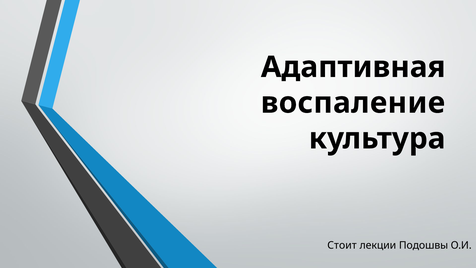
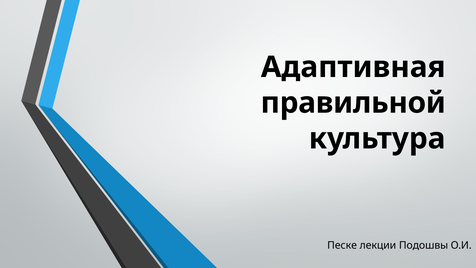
воспаление: воспаление -> правильной (353, 103)
Стоит: Стоит -> Песке (342, 245)
